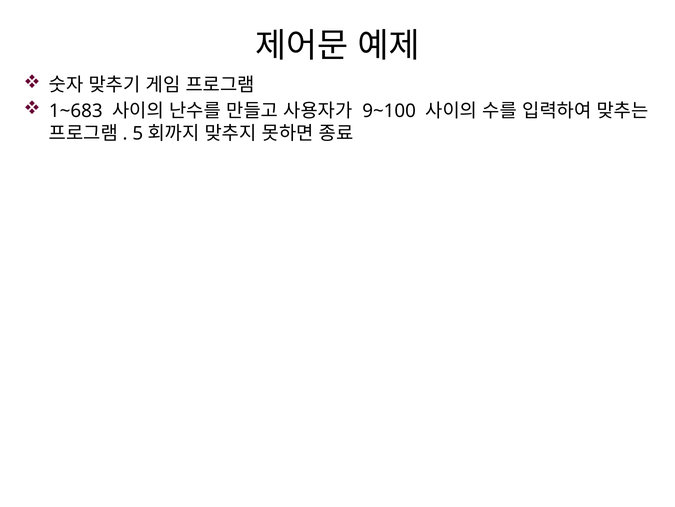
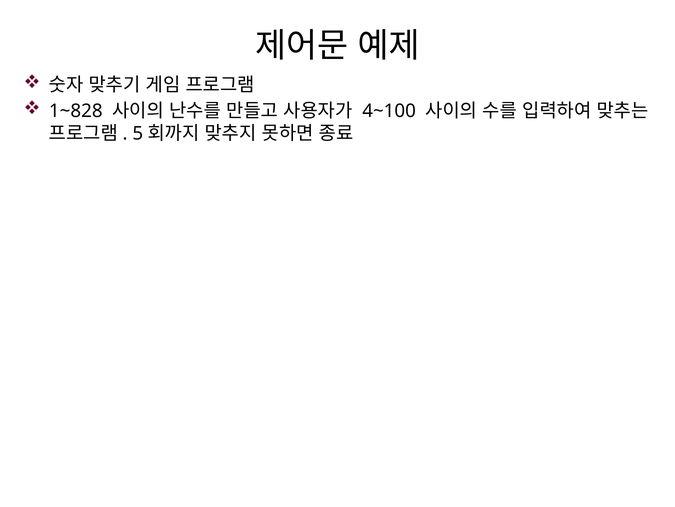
1~683: 1~683 -> 1~828 (76, 111)
9~100: 9~100 -> 4~100 (389, 111)
